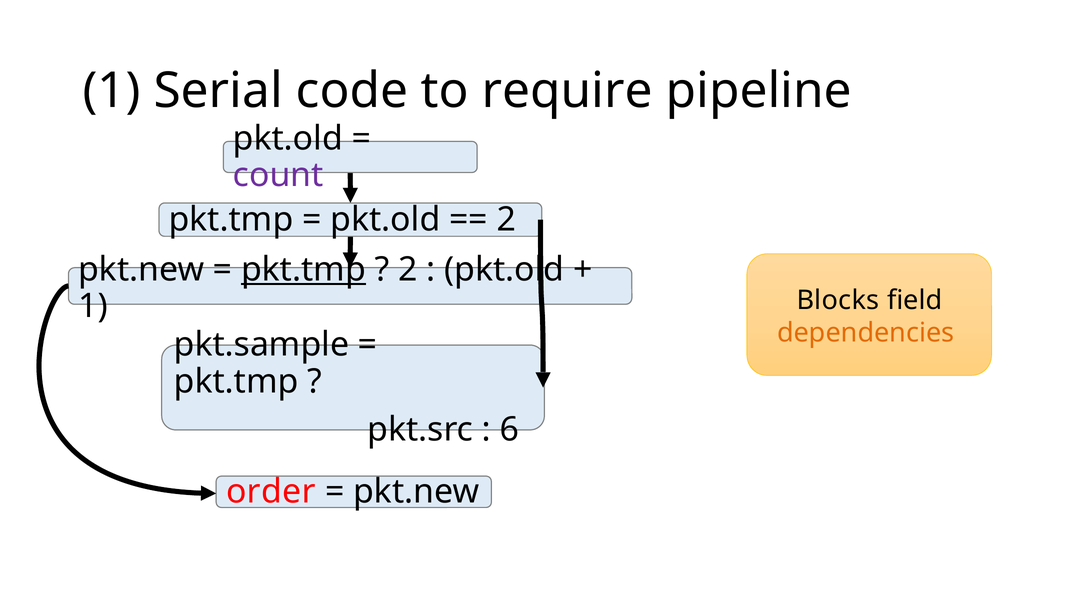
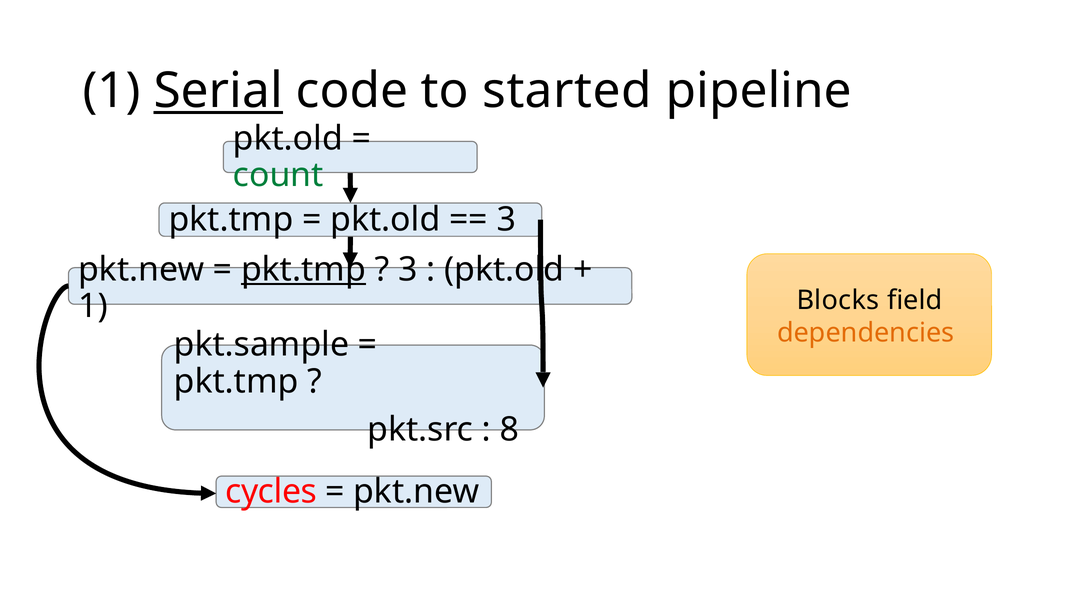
Serial underline: none -> present (218, 91)
require: require -> started (567, 91)
count colour: purple -> green (278, 175)
2: 2 -> 3 (506, 219)
2: 2 -> 3 (408, 270)
6: 6 -> 8 (509, 430)
order: order -> cycles (271, 492)
